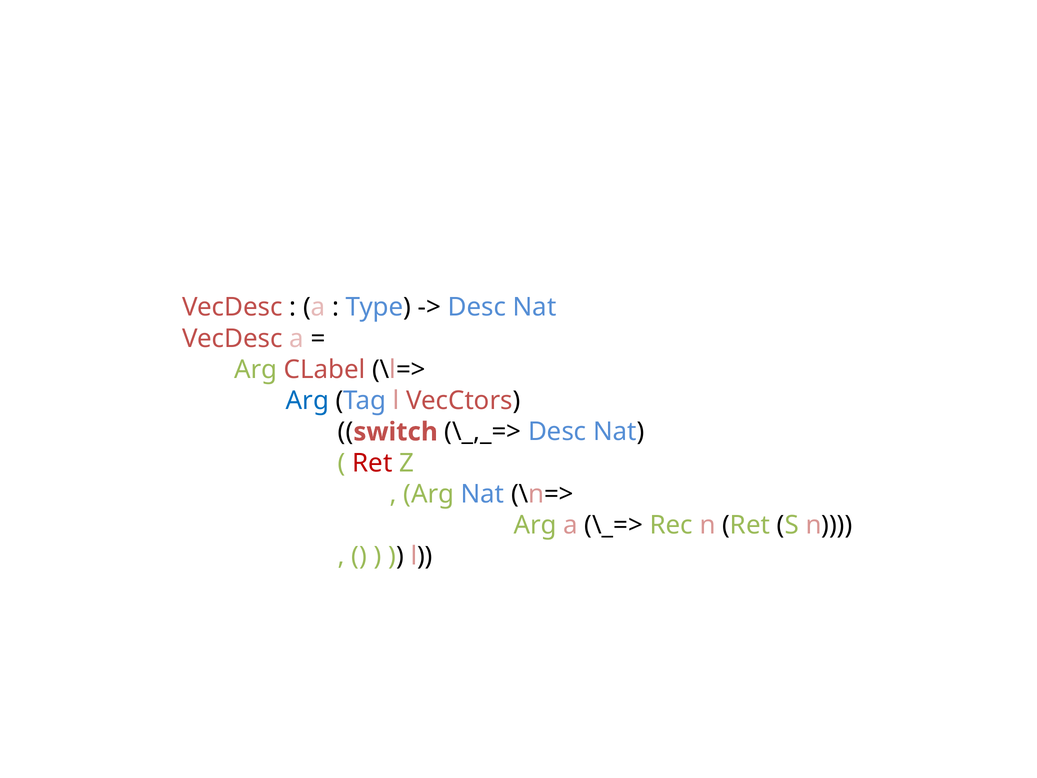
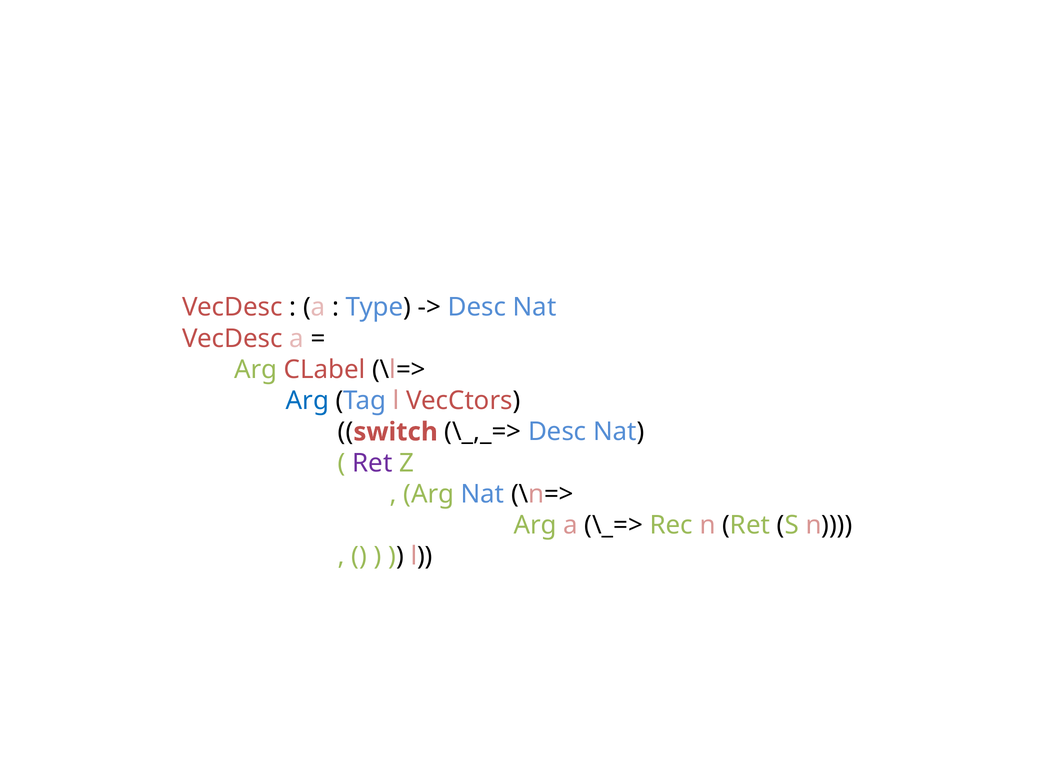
Ret colour: red -> purple (372, 463)
